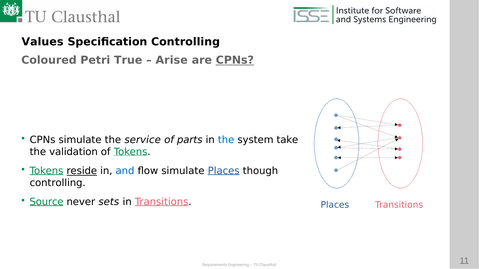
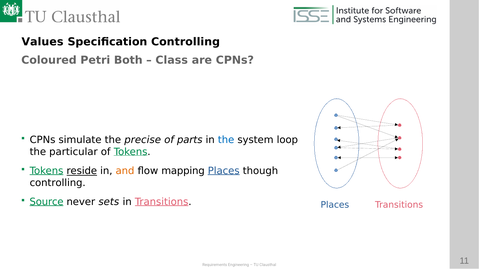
True: True -> Both (128, 60)
Arise: Arise -> Class (172, 60)
CPNs underline: present -> none (235, 60)
service: service -> precise (143, 140)
take: take -> loop (287, 140)
validation: validation -> particular (73, 152)
and colour: blue -> orange (125, 171)
flow simulate: simulate -> mapping (183, 171)
